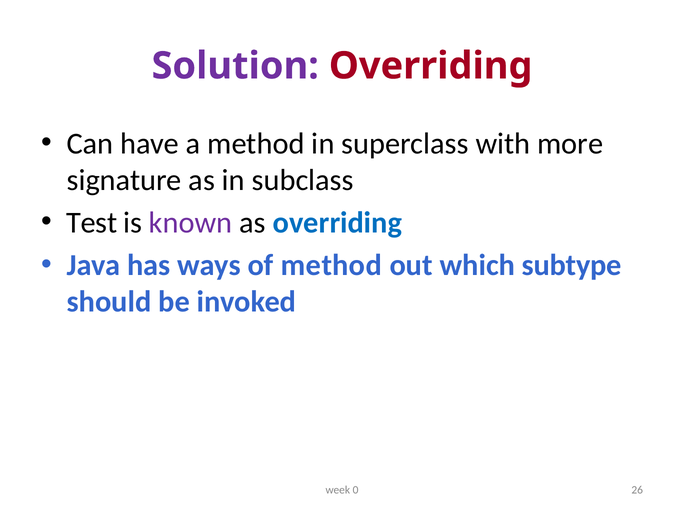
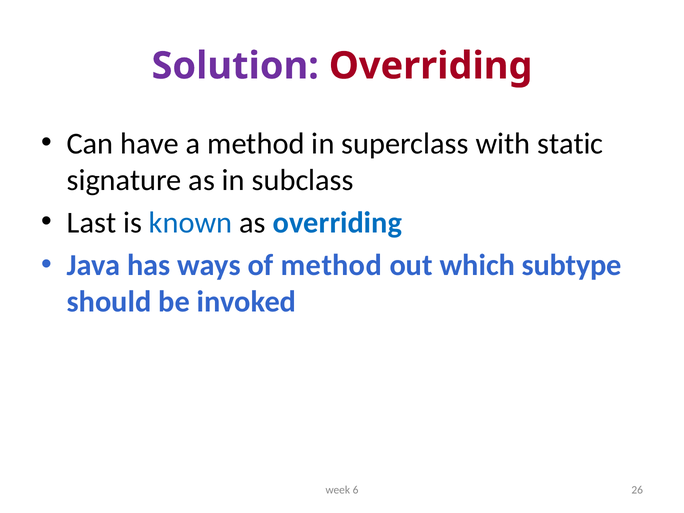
more: more -> static (570, 143)
Test: Test -> Last (91, 223)
known colour: purple -> blue (191, 223)
0: 0 -> 6 (356, 490)
